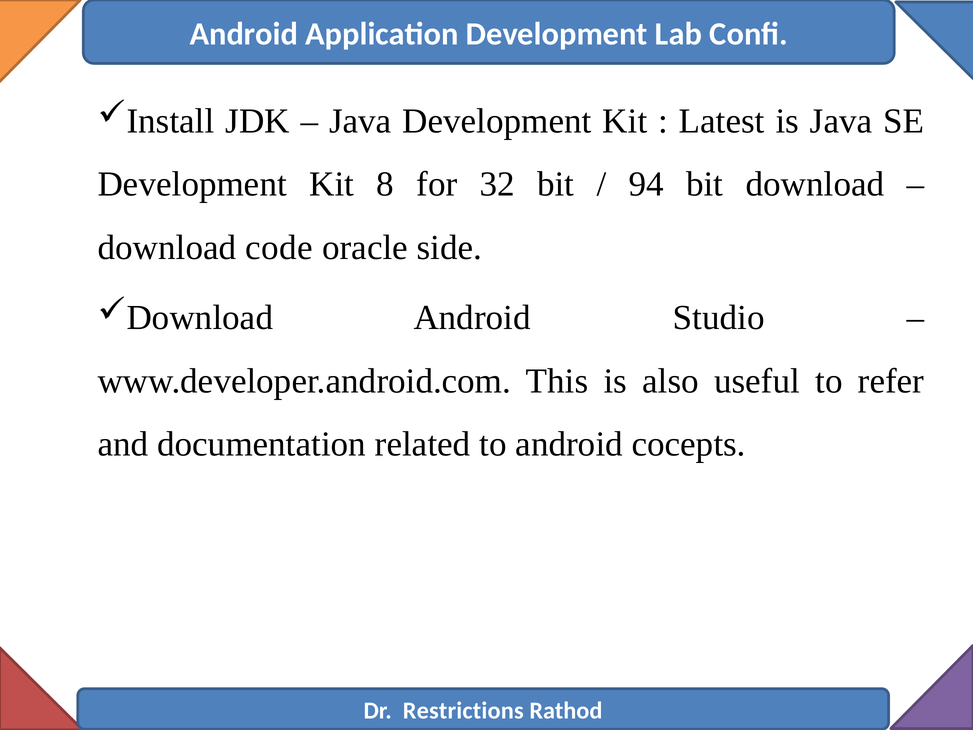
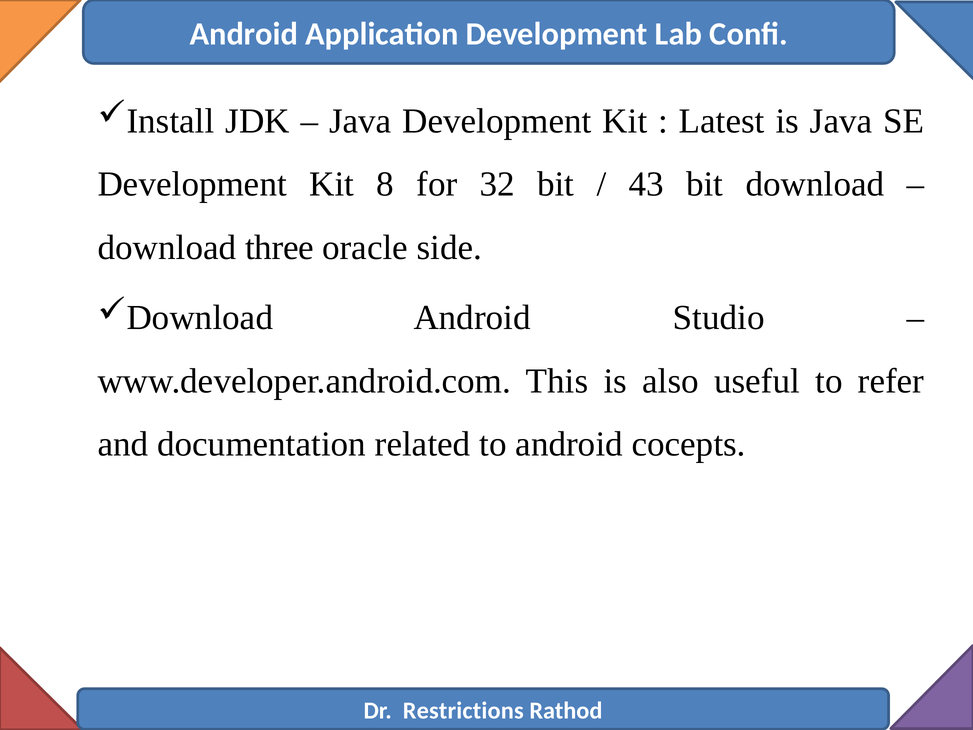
94: 94 -> 43 (646, 184)
code: code -> three (279, 247)
